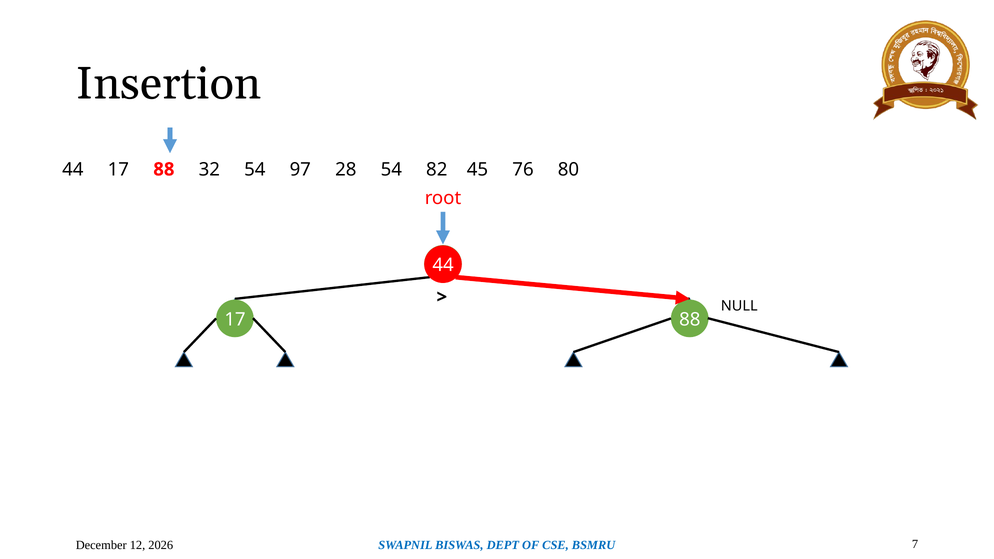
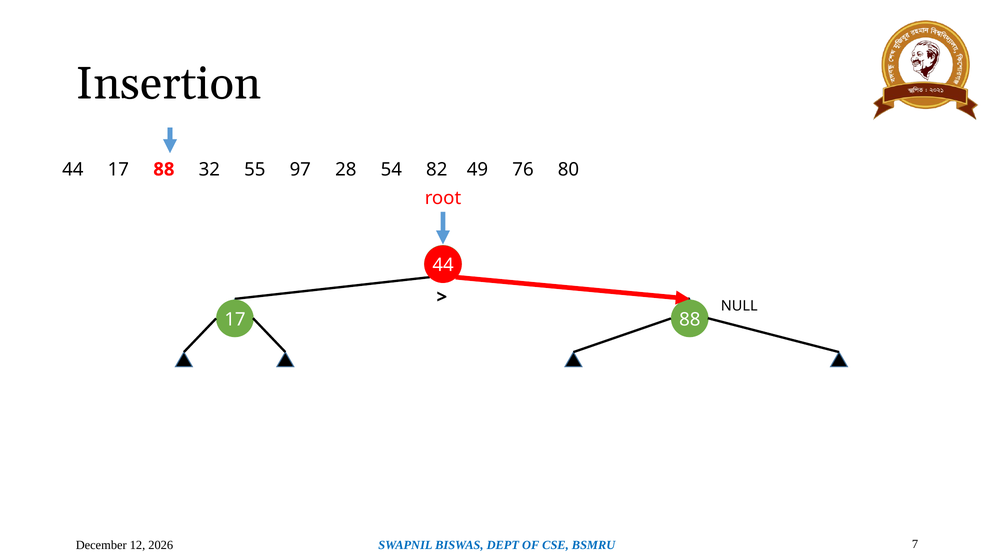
32 54: 54 -> 55 (255, 169)
45: 45 -> 49 (477, 169)
